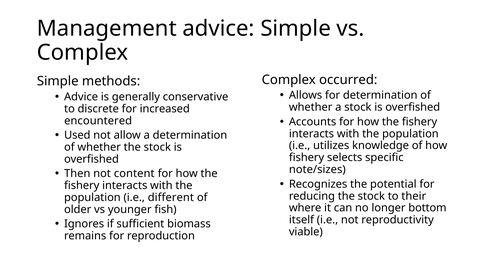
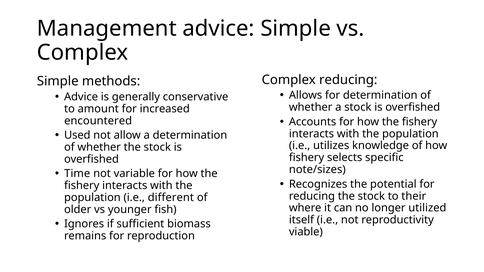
Complex occurred: occurred -> reducing (348, 80)
discrete: discrete -> amount (98, 109)
Then: Then -> Time (77, 174)
content: content -> variable (134, 174)
bottom: bottom -> utilized (427, 208)
